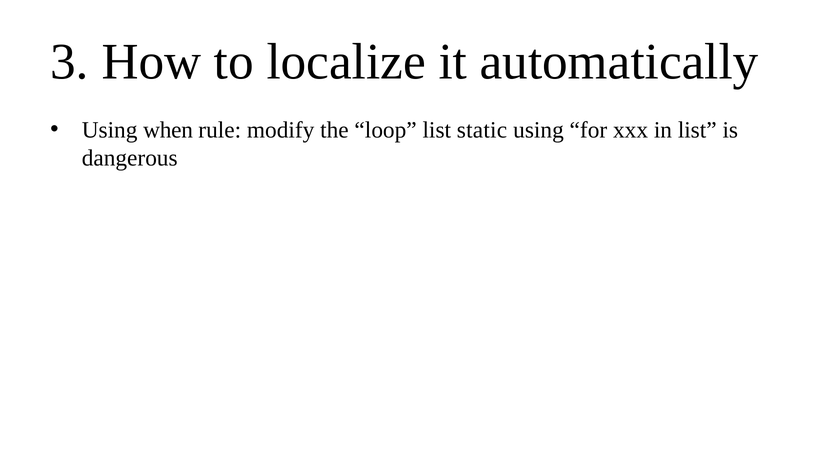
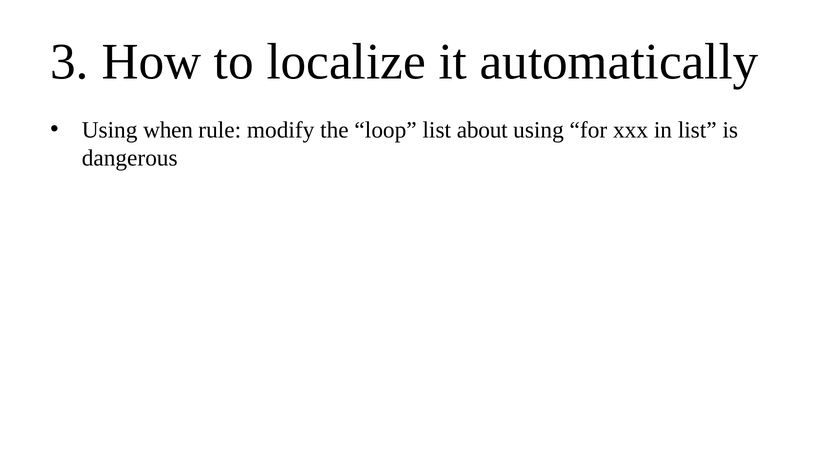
static: static -> about (482, 130)
